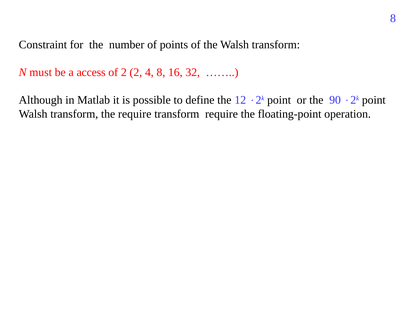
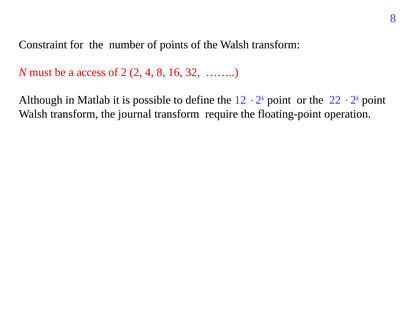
90: 90 -> 22 (335, 100)
the require: require -> journal (135, 114)
